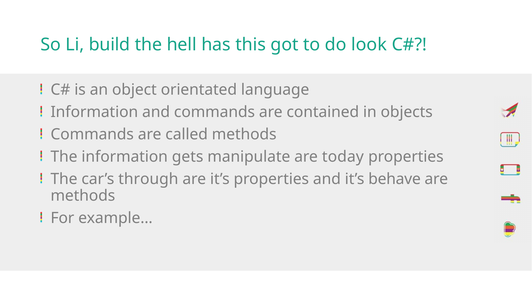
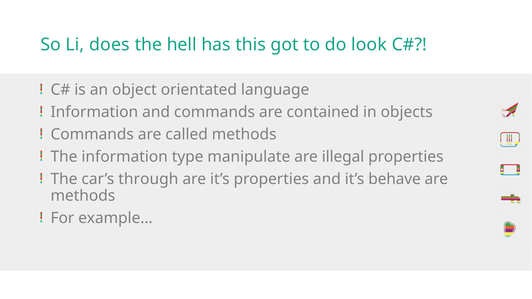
build: build -> does (109, 45)
gets: gets -> type (188, 157)
today: today -> illegal (343, 157)
